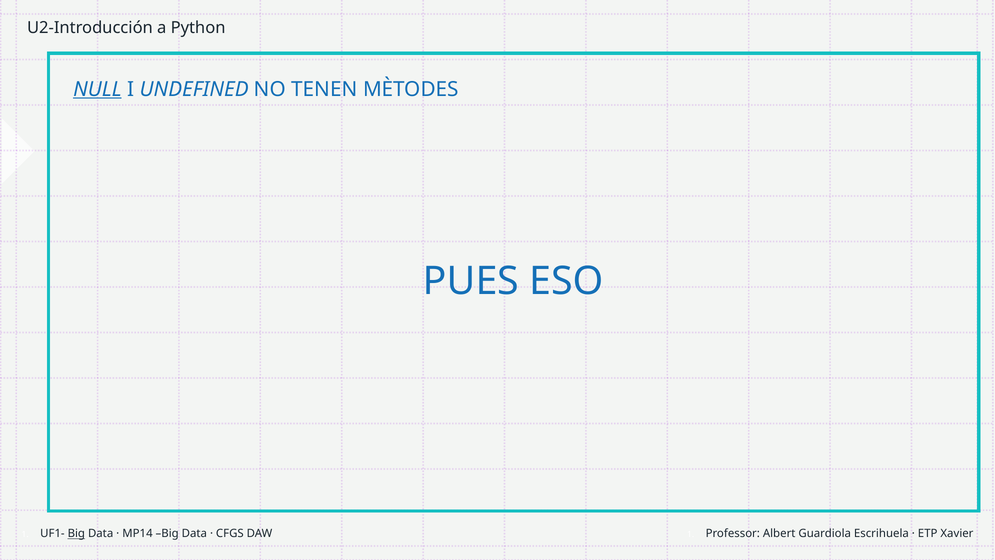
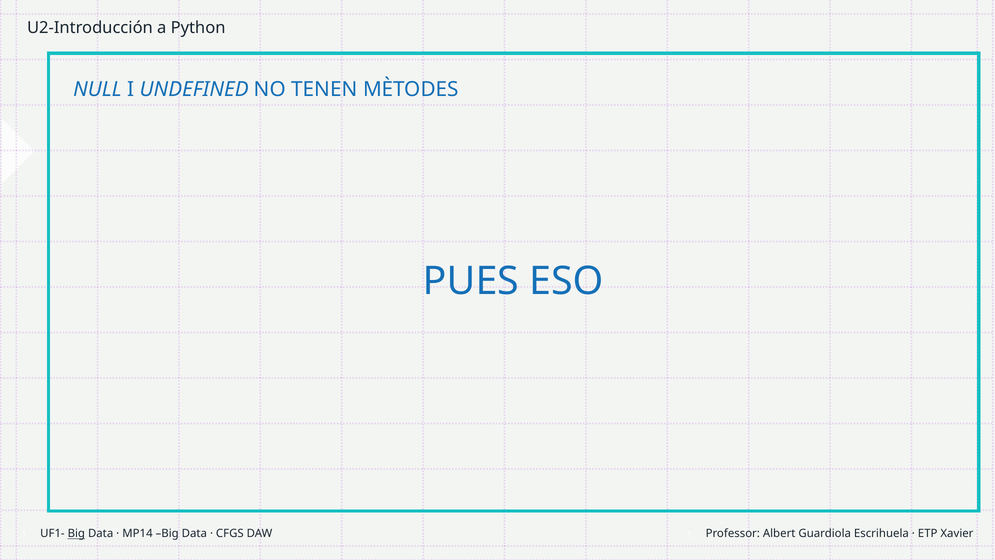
NULL underline: present -> none (97, 89)
